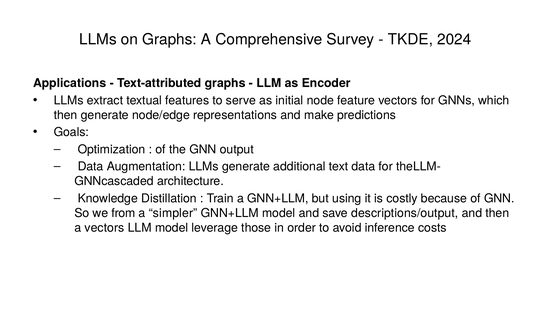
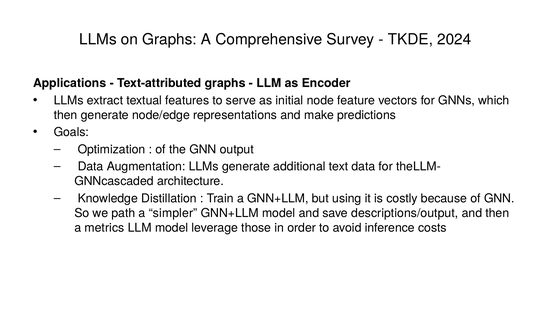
from: from -> path (123, 213)
a vectors: vectors -> metrics (104, 228)
